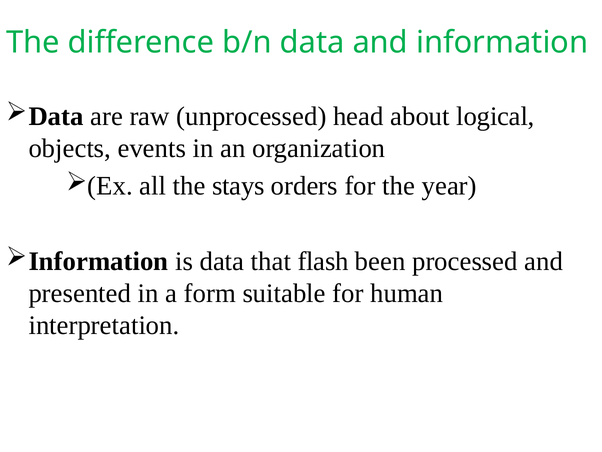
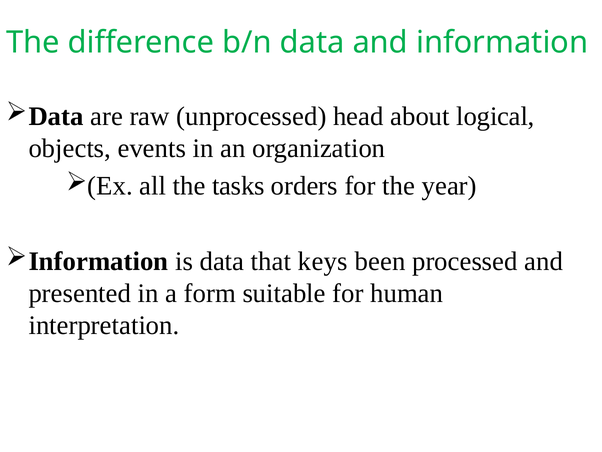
stays: stays -> tasks (238, 186)
flash: flash -> keys (323, 261)
